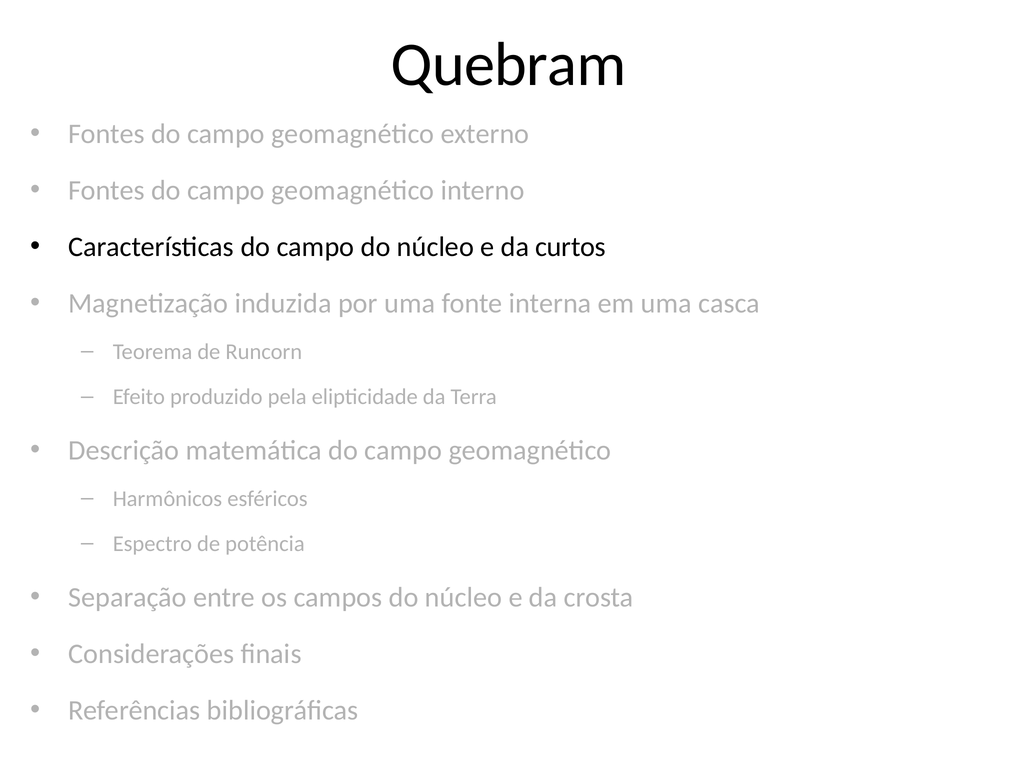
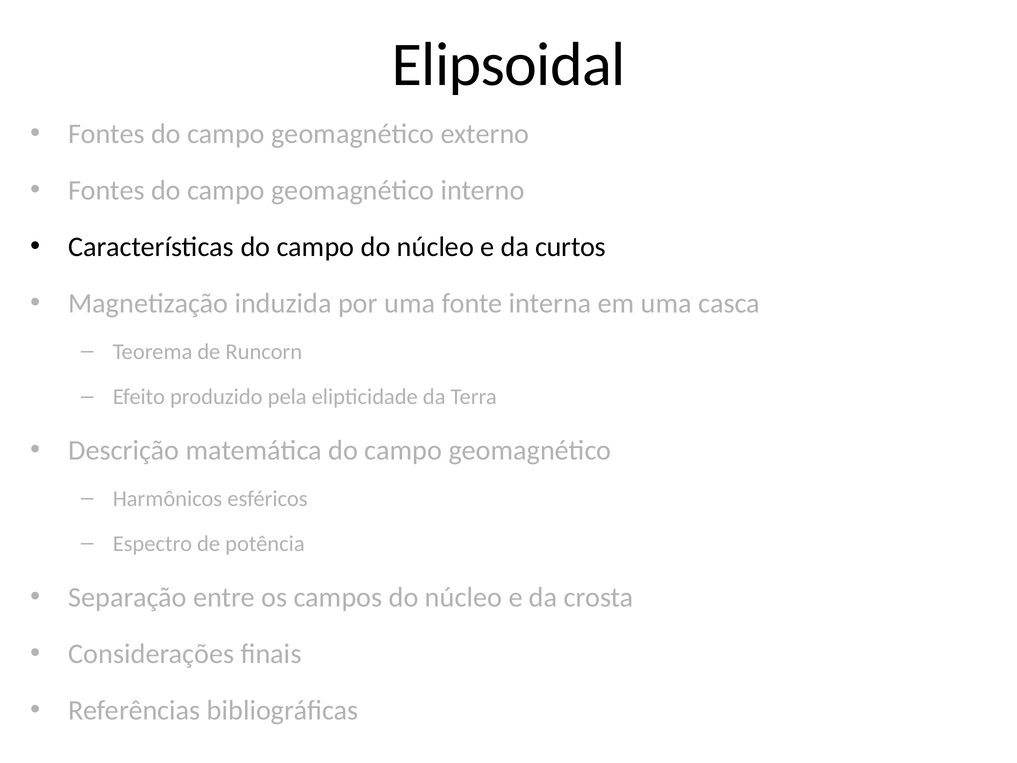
Quebram: Quebram -> Elipsoidal (509, 65)
